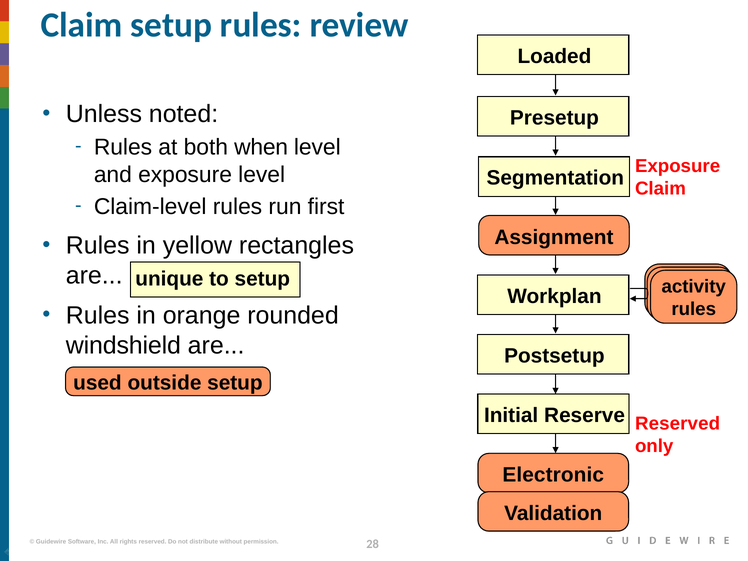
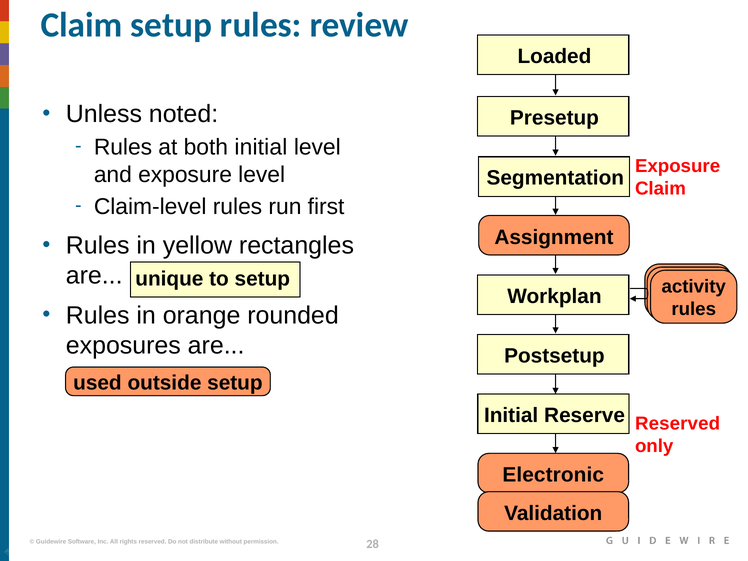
both when: when -> initial (261, 147)
windshield: windshield -> exposures (123, 345)
